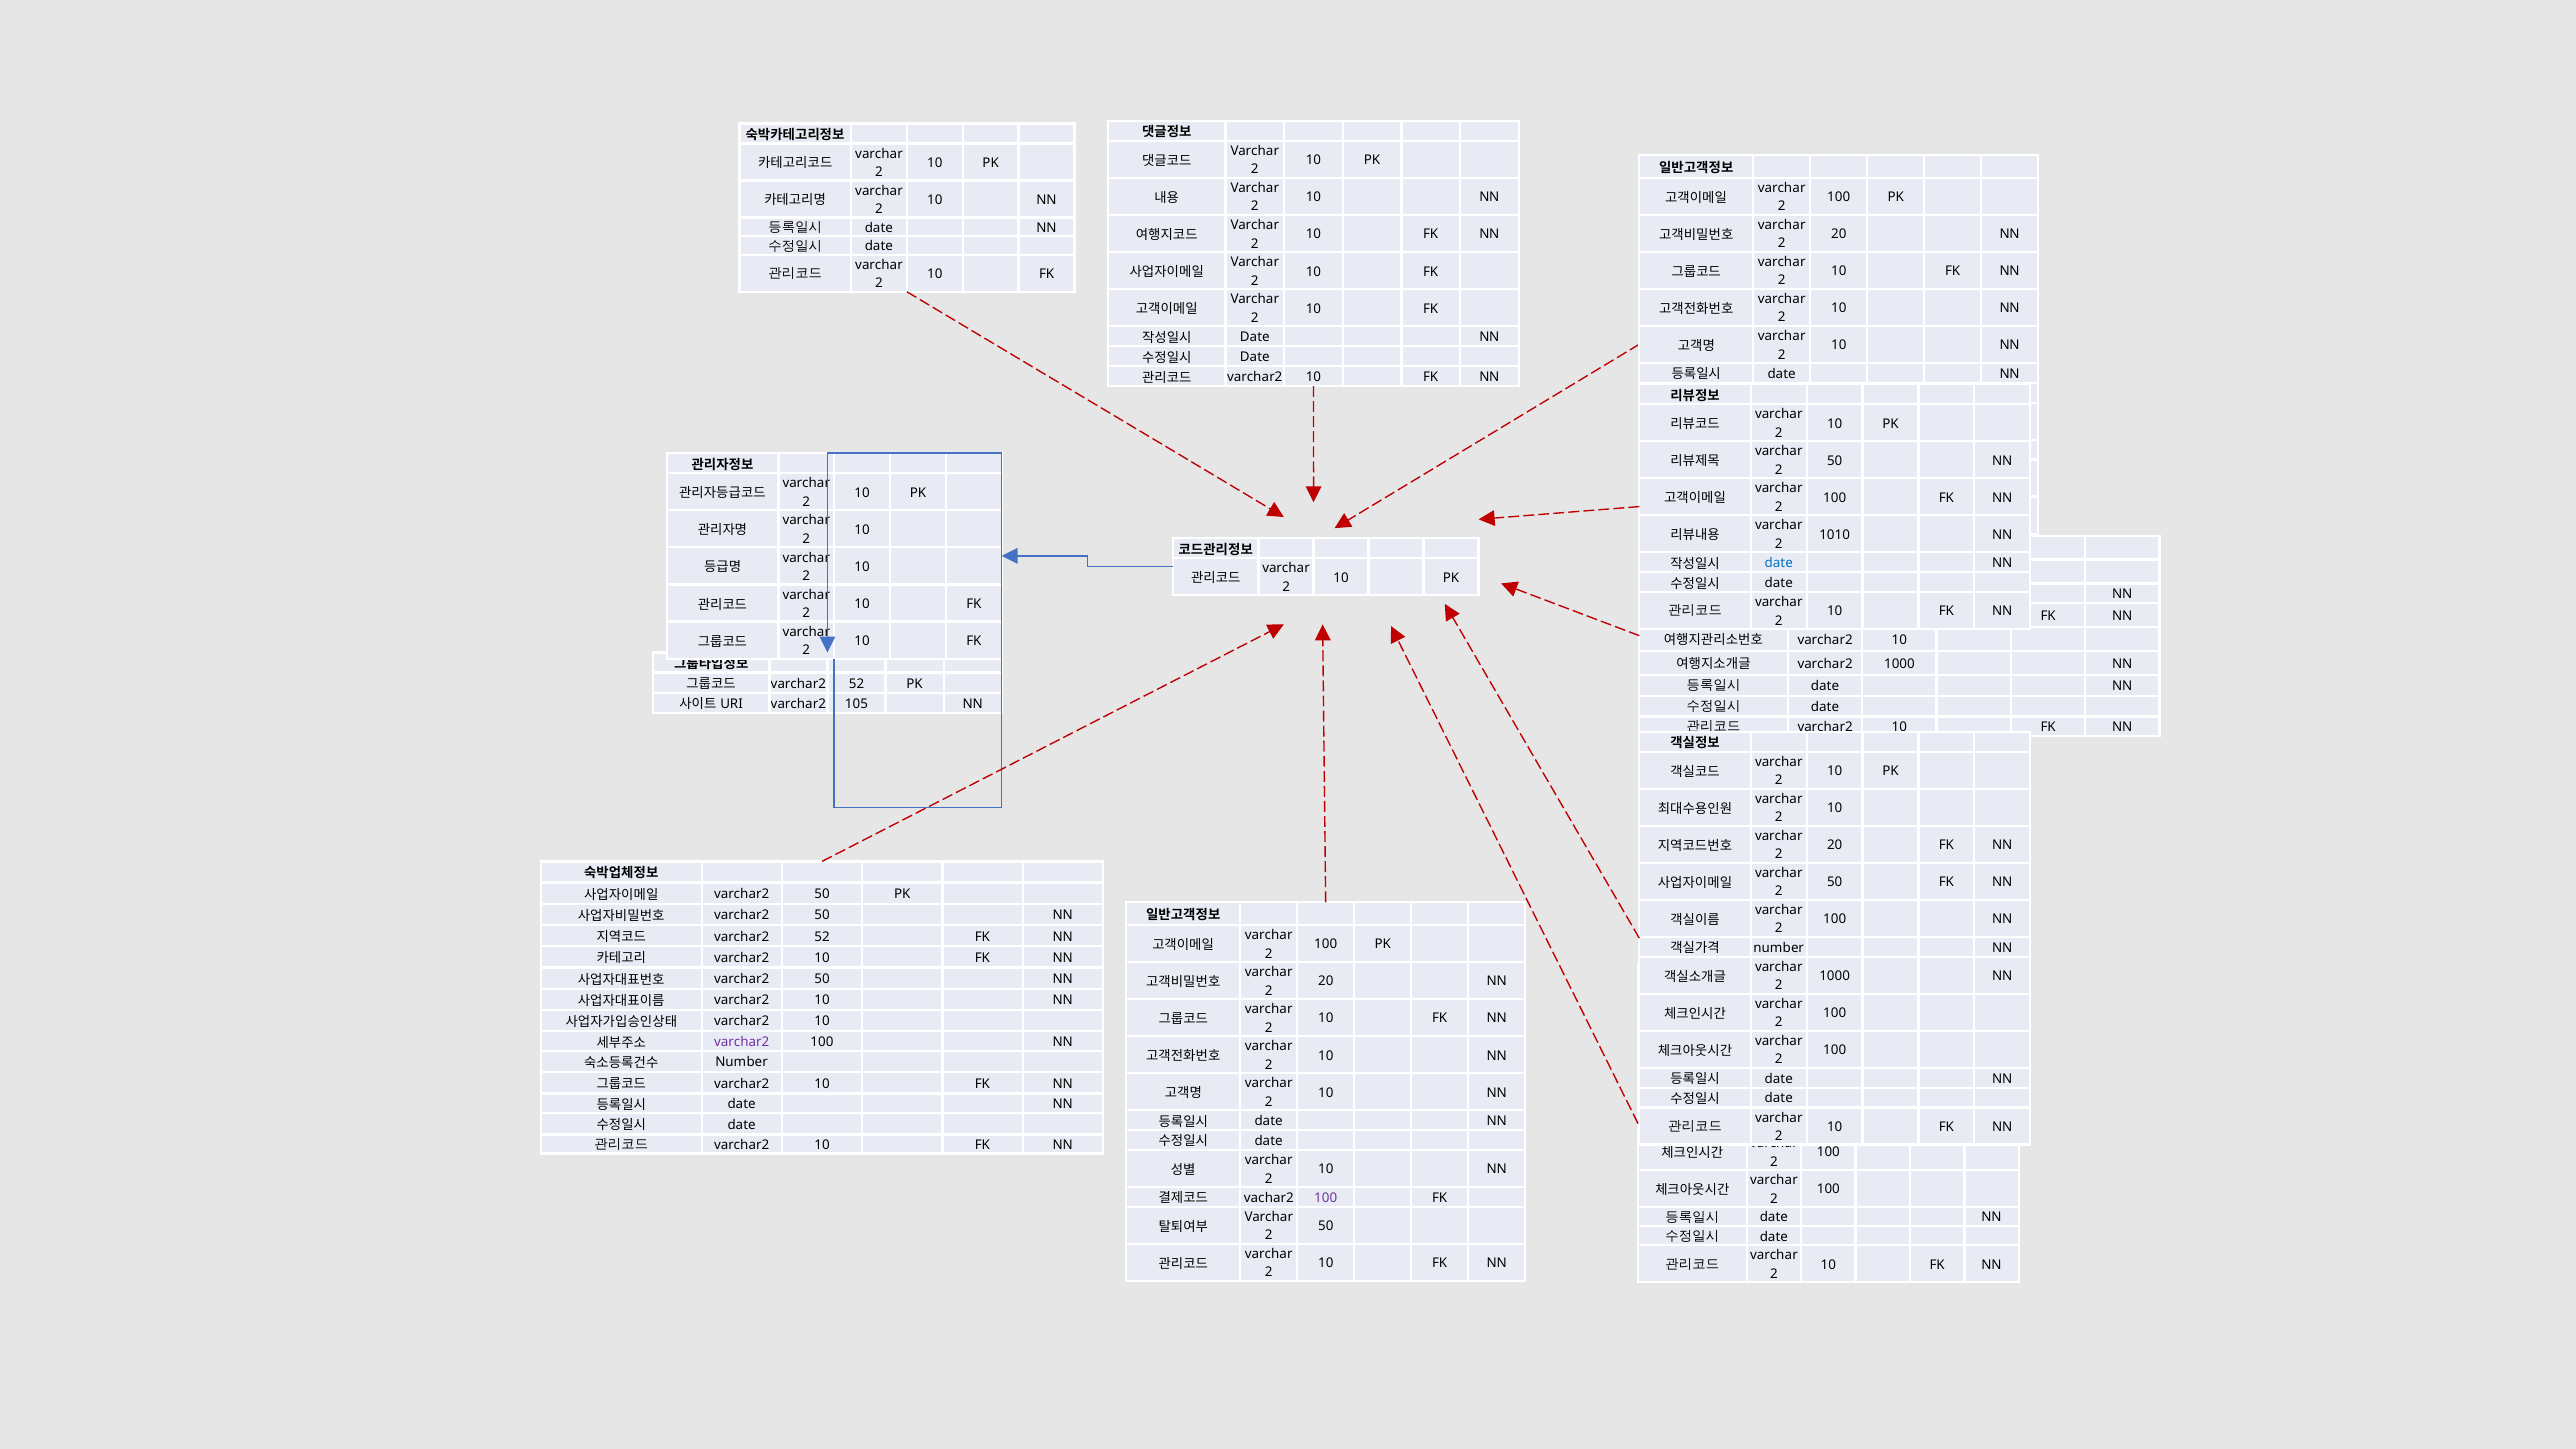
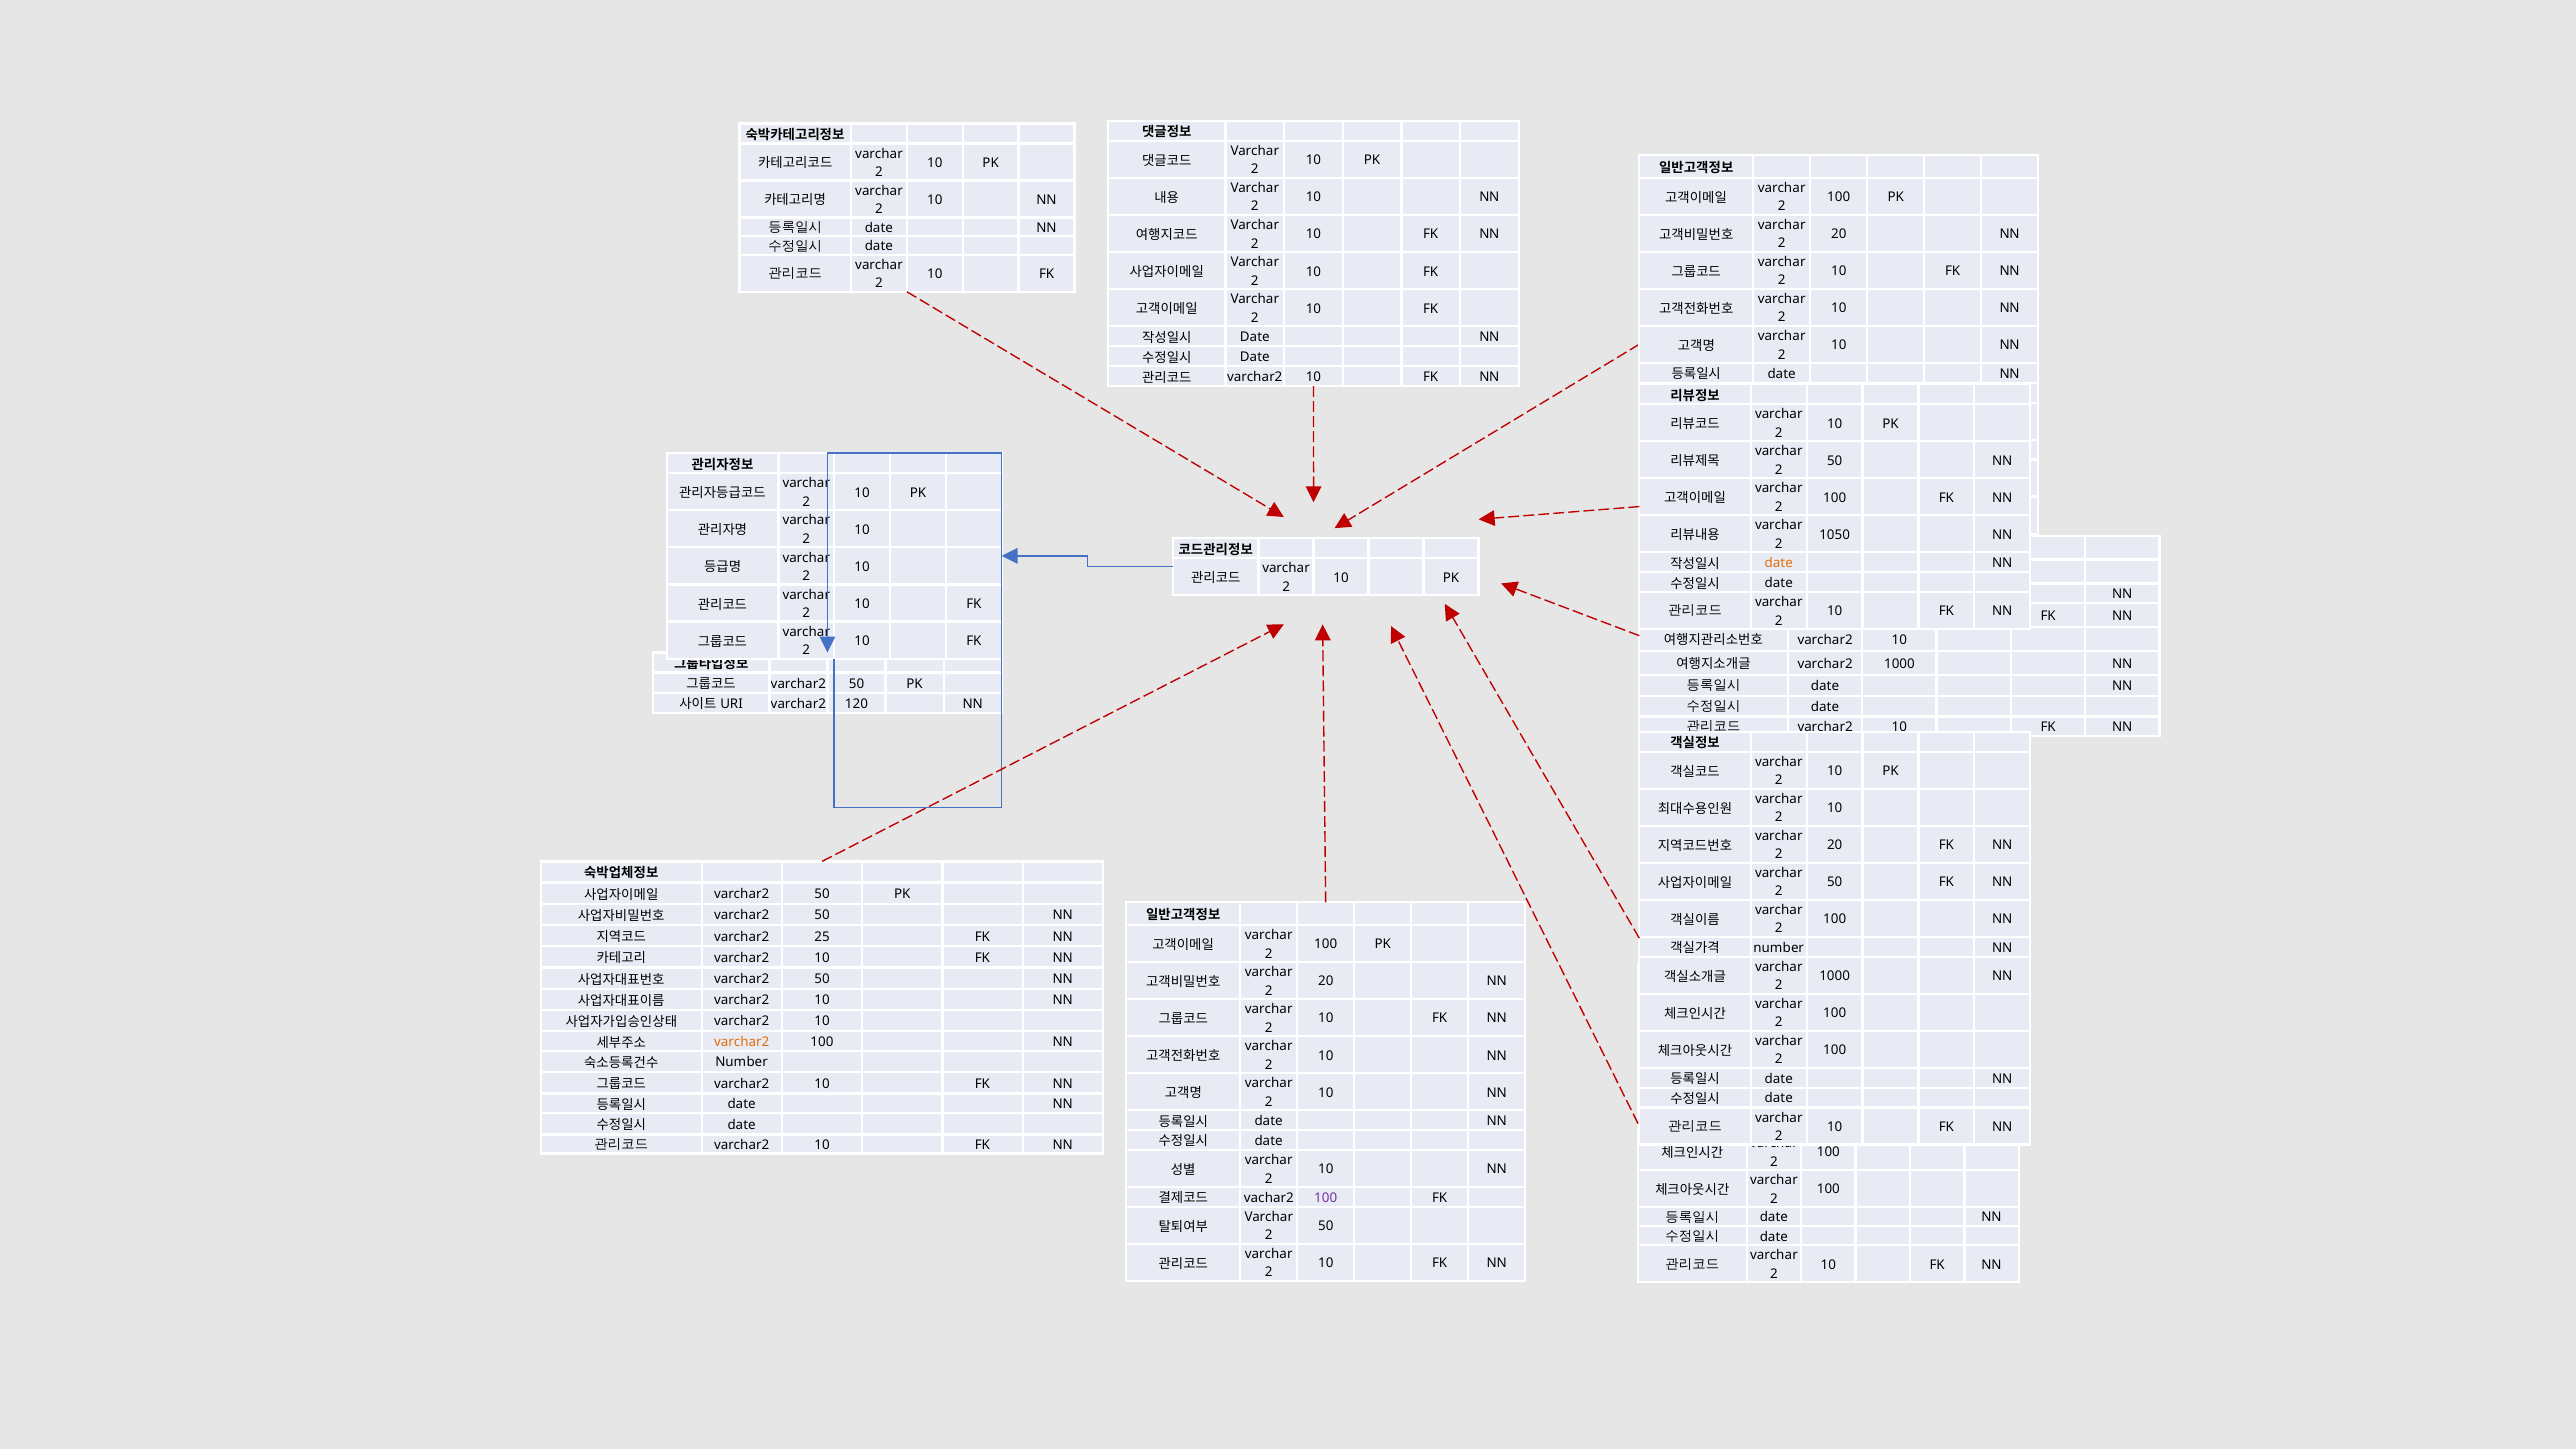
1010: 1010 -> 1050 (1835, 535)
date colour: blue -> orange (1779, 563)
52: 52 -> 50 (857, 684)
105: 105 -> 120 (856, 704)
52: 52 -> 25 (822, 937)
varchar2 colour: purple -> orange (742, 1042)
